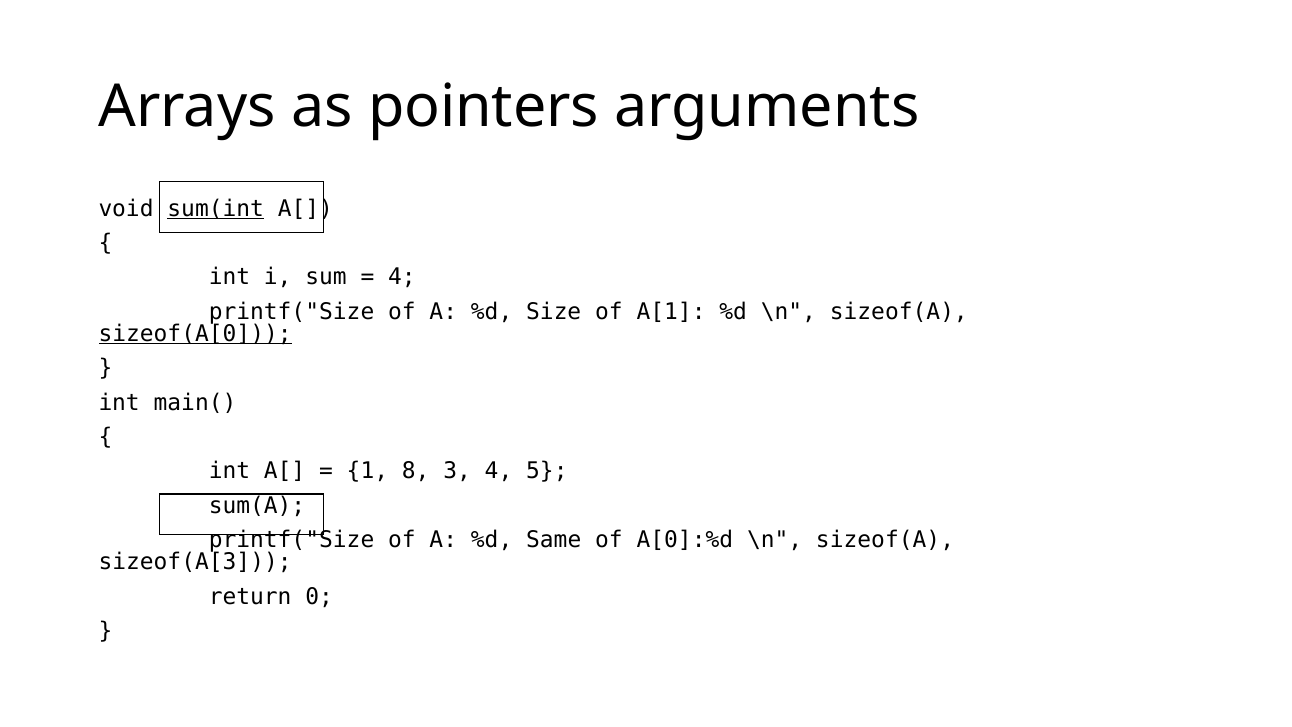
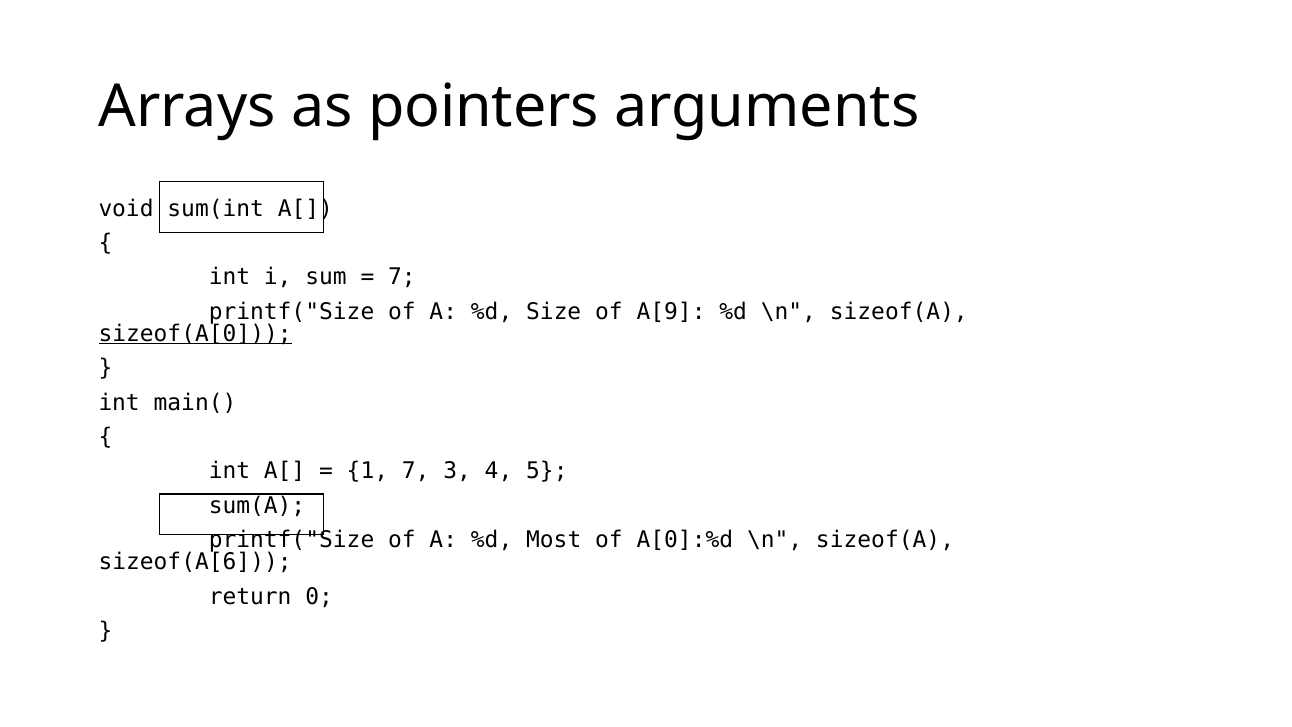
sum(int underline: present -> none (216, 209)
4: 4 -> 7 (402, 277)
A[1: A[1 -> A[9 (671, 312)
1 8: 8 -> 7 (416, 471)
Same: Same -> Most (554, 540)
sizeof(A[3: sizeof(A[3 -> sizeof(A[6 (195, 562)
